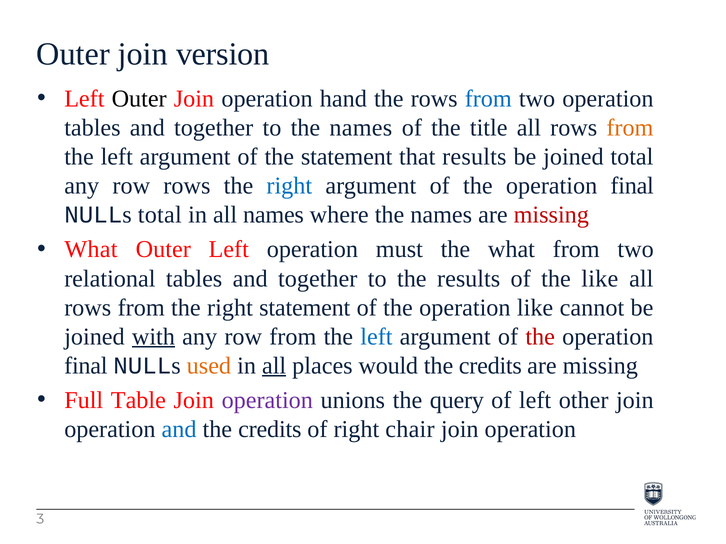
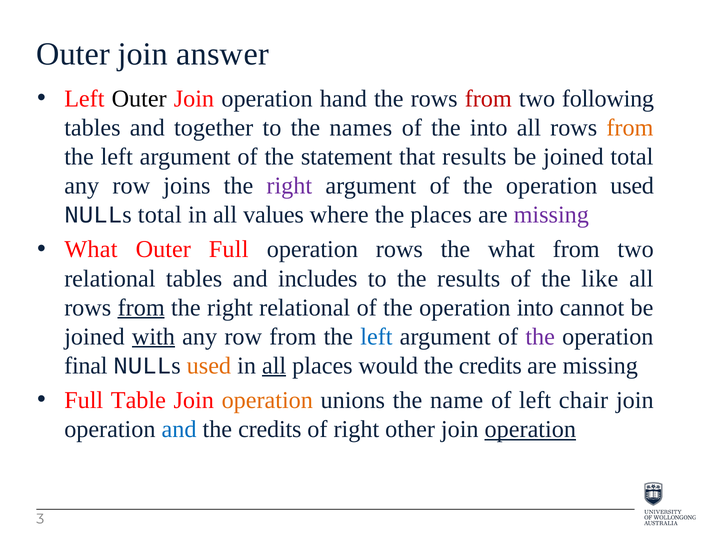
version: version -> answer (222, 54)
from colour: blue -> red (488, 99)
two operation: operation -> following (608, 99)
the title: title -> into (489, 128)
row rows: rows -> joins (187, 186)
right colour: blue -> purple (289, 186)
final: final -> used (632, 186)
all names: names -> values (273, 215)
where the names: names -> places (441, 215)
missing colour: red -> purple (551, 215)
Outer Left: Left -> Full (229, 250)
operation must: must -> rows (399, 250)
relational tables and together: together -> includes (318, 279)
from underline: none -> present (141, 308)
right statement: statement -> relational (305, 308)
operation like: like -> into (535, 308)
the colour: red -> purple (540, 337)
operation colour: purple -> orange (267, 401)
query: query -> name (457, 401)
other: other -> chair (583, 401)
chair: chair -> other (410, 430)
operation underline: none -> present (530, 430)
